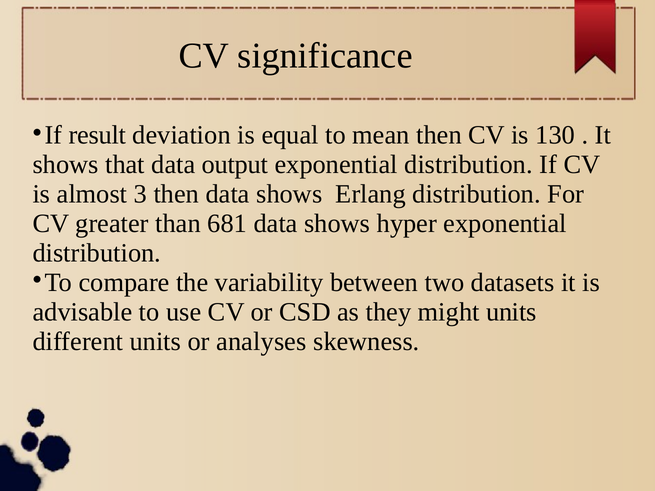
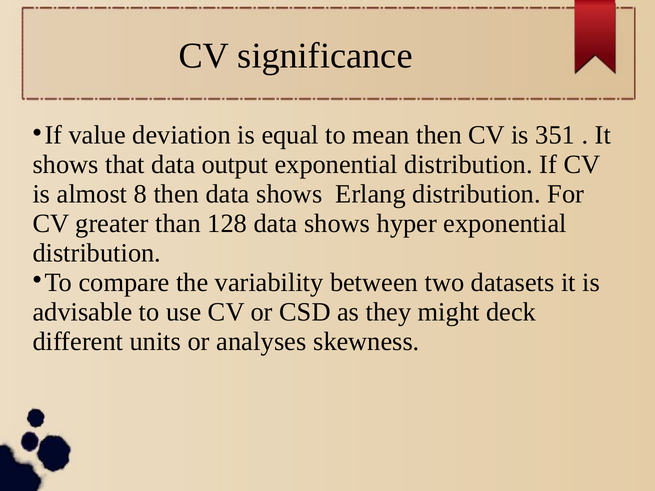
result: result -> value (97, 135)
130: 130 -> 351 (555, 135)
3: 3 -> 8 (140, 194)
681: 681 -> 128 (227, 224)
might units: units -> deck (511, 312)
